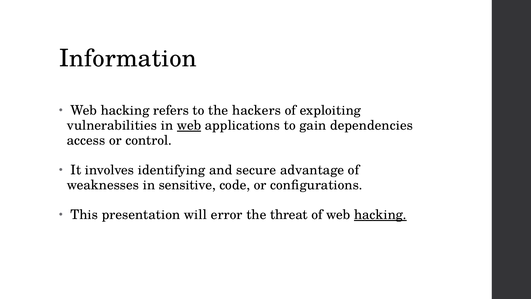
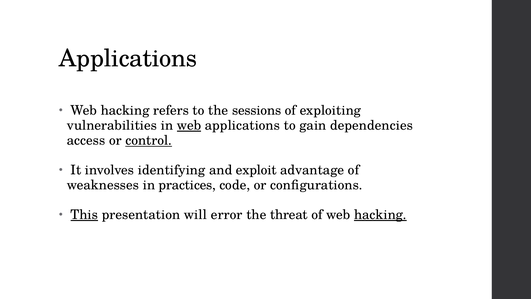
Information: Information -> Applications (128, 58)
hackers: hackers -> sessions (257, 110)
control underline: none -> present (149, 140)
secure: secure -> exploit (256, 170)
sensitive: sensitive -> practices (187, 185)
This underline: none -> present (84, 215)
